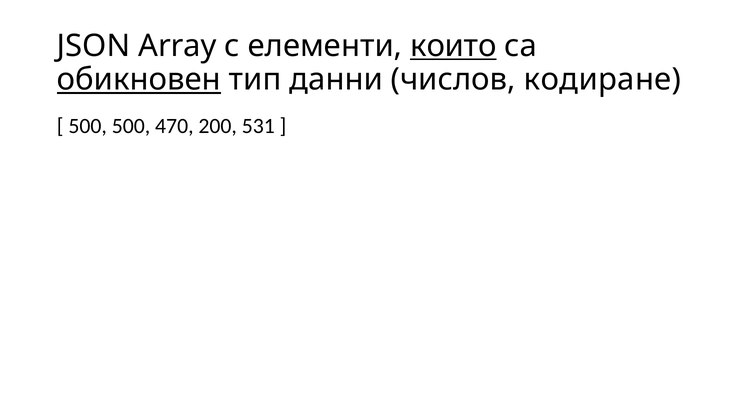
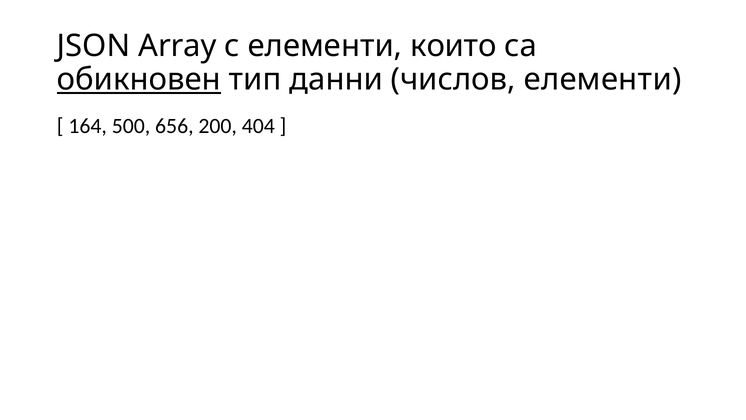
които underline: present -> none (453, 46)
числов кодиране: кодиране -> елементи (603, 79)
500: 500 -> 164 (88, 126)
470: 470 -> 656 (174, 126)
531: 531 -> 404 (258, 126)
